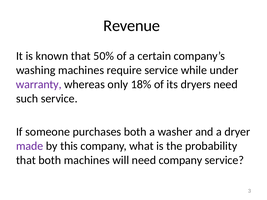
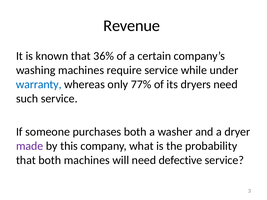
50%: 50% -> 36% (104, 56)
warranty colour: purple -> blue (39, 84)
18%: 18% -> 77% (141, 84)
need company: company -> defective (180, 160)
